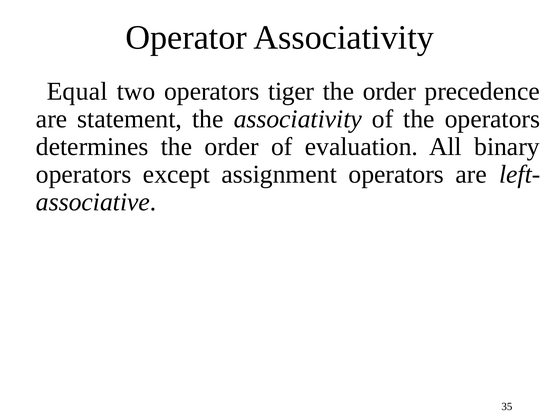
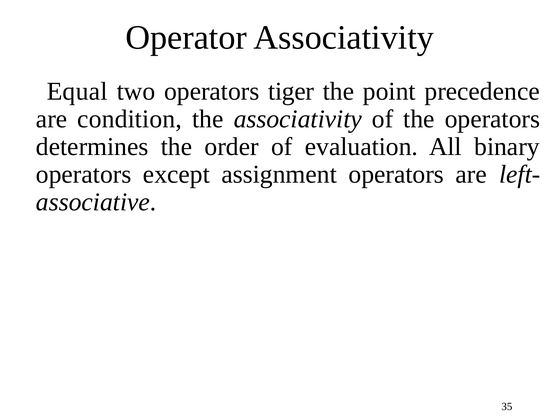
order: order -> point (389, 91)
statement: statement -> condition (130, 119)
